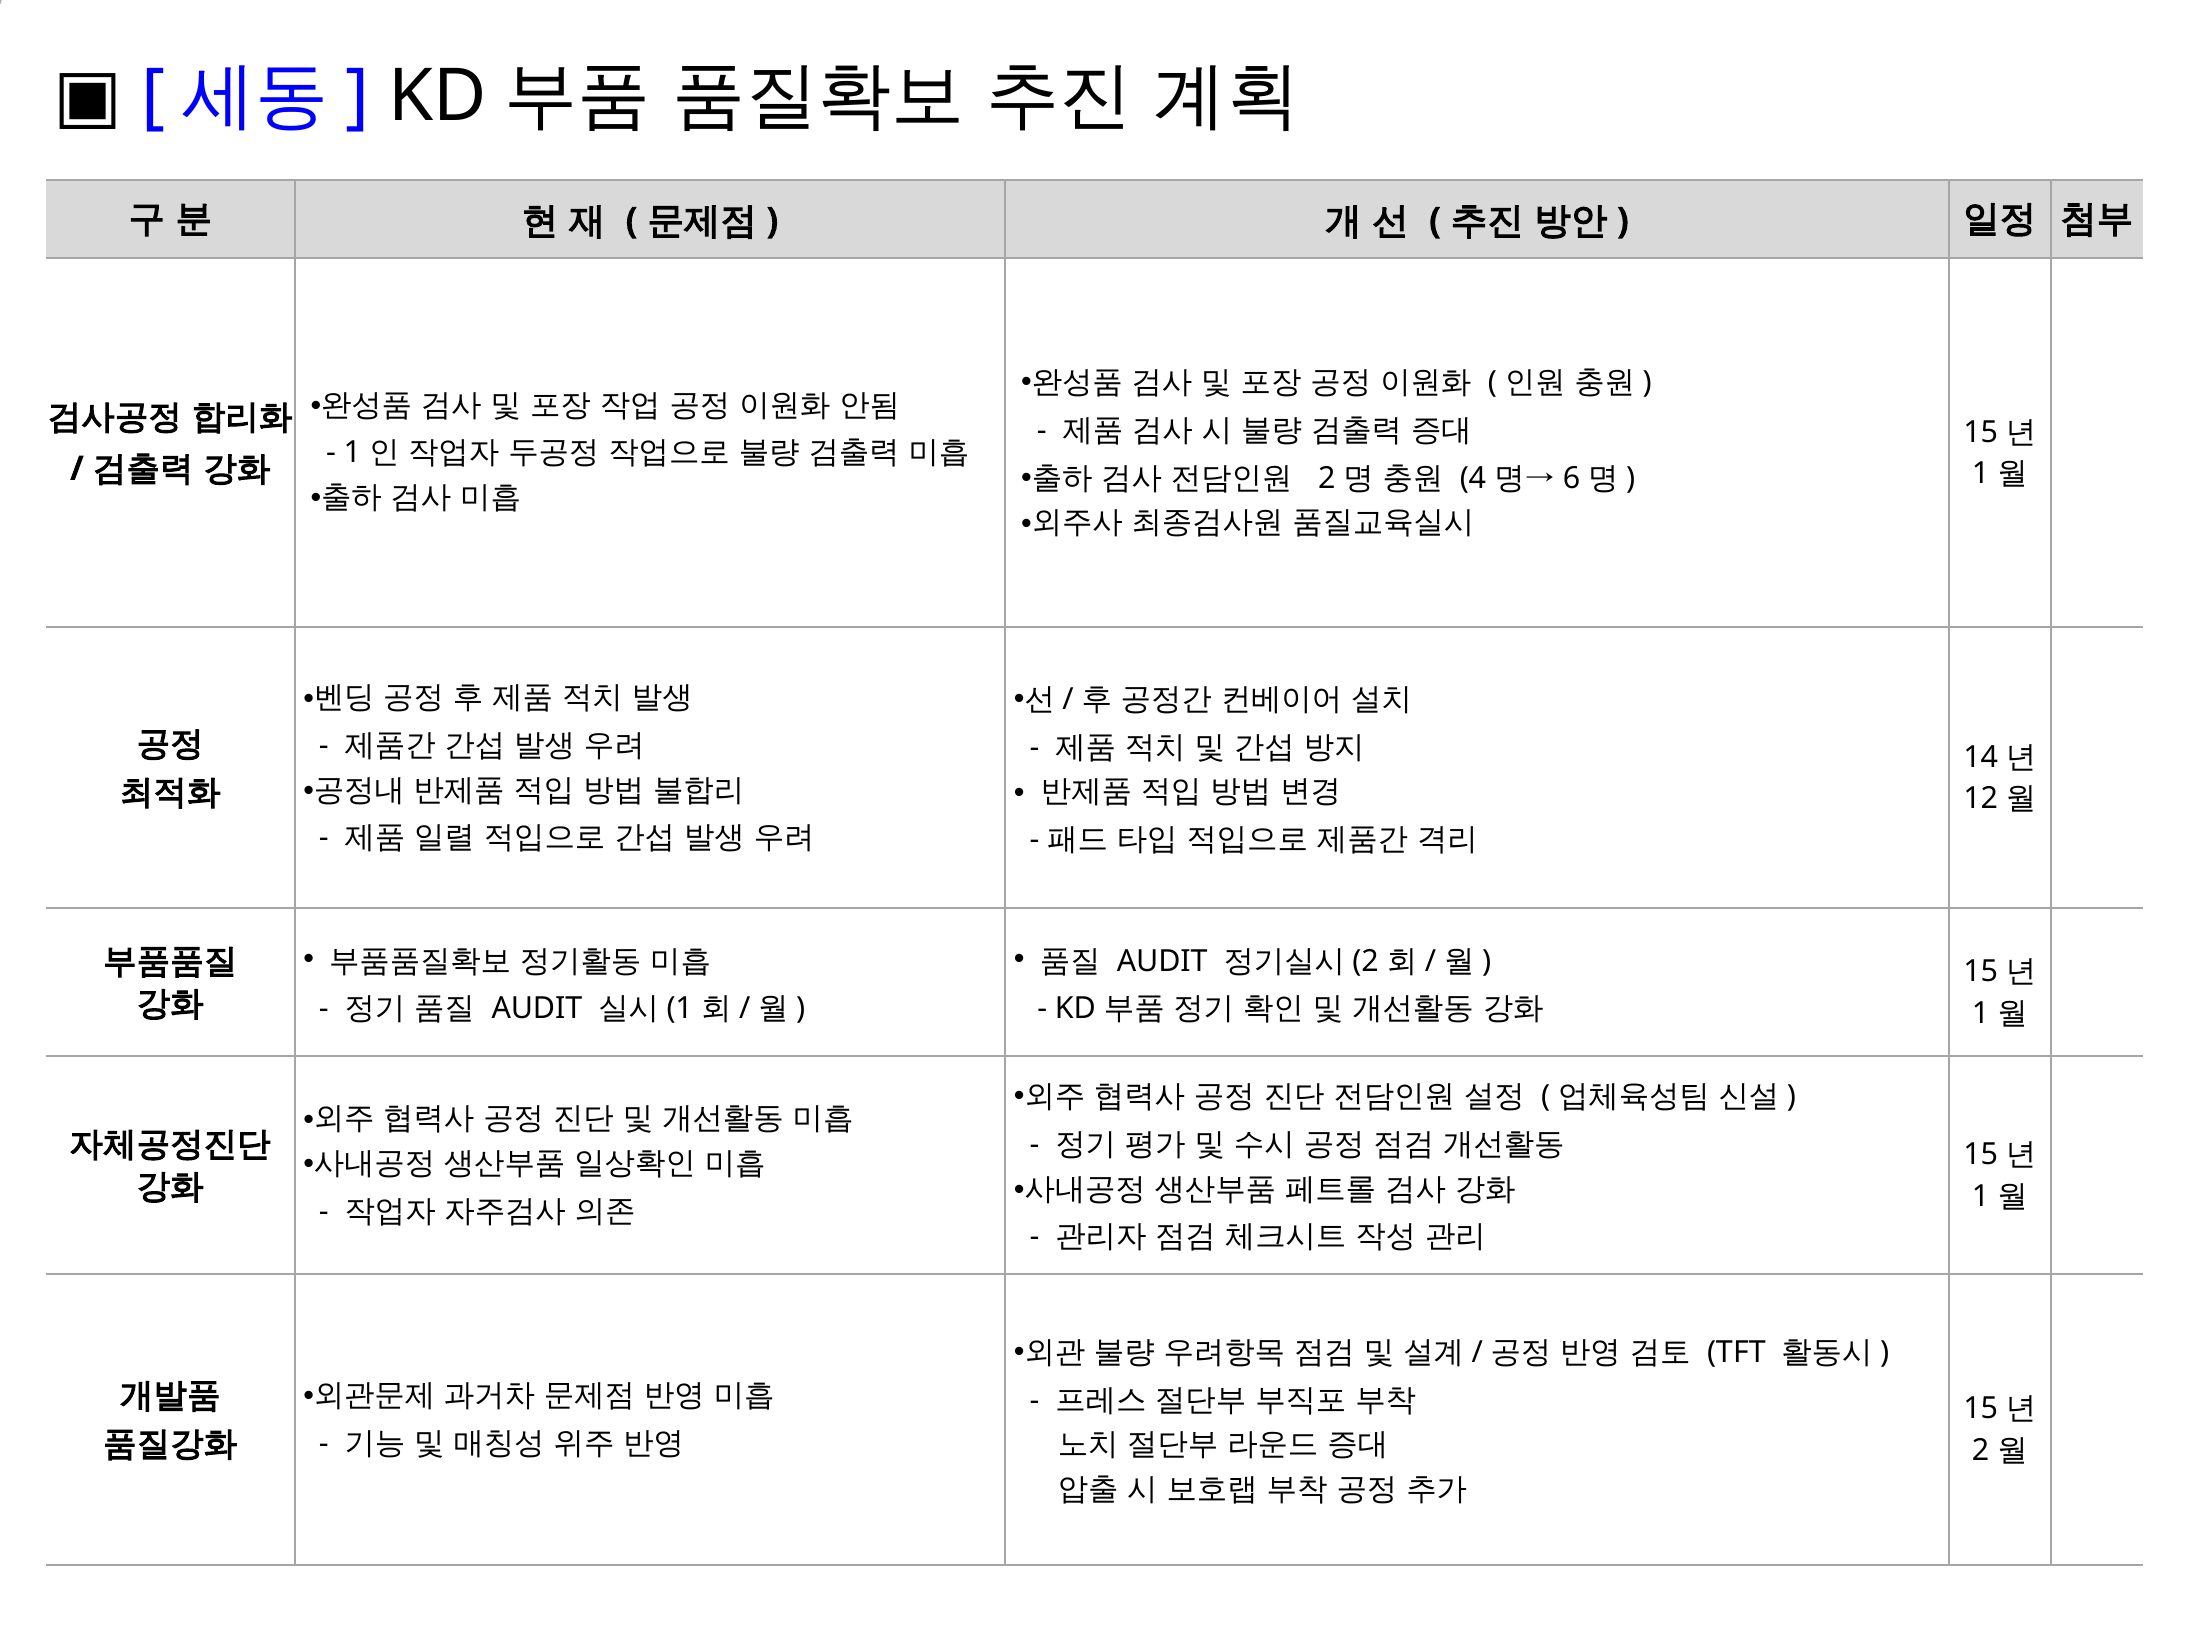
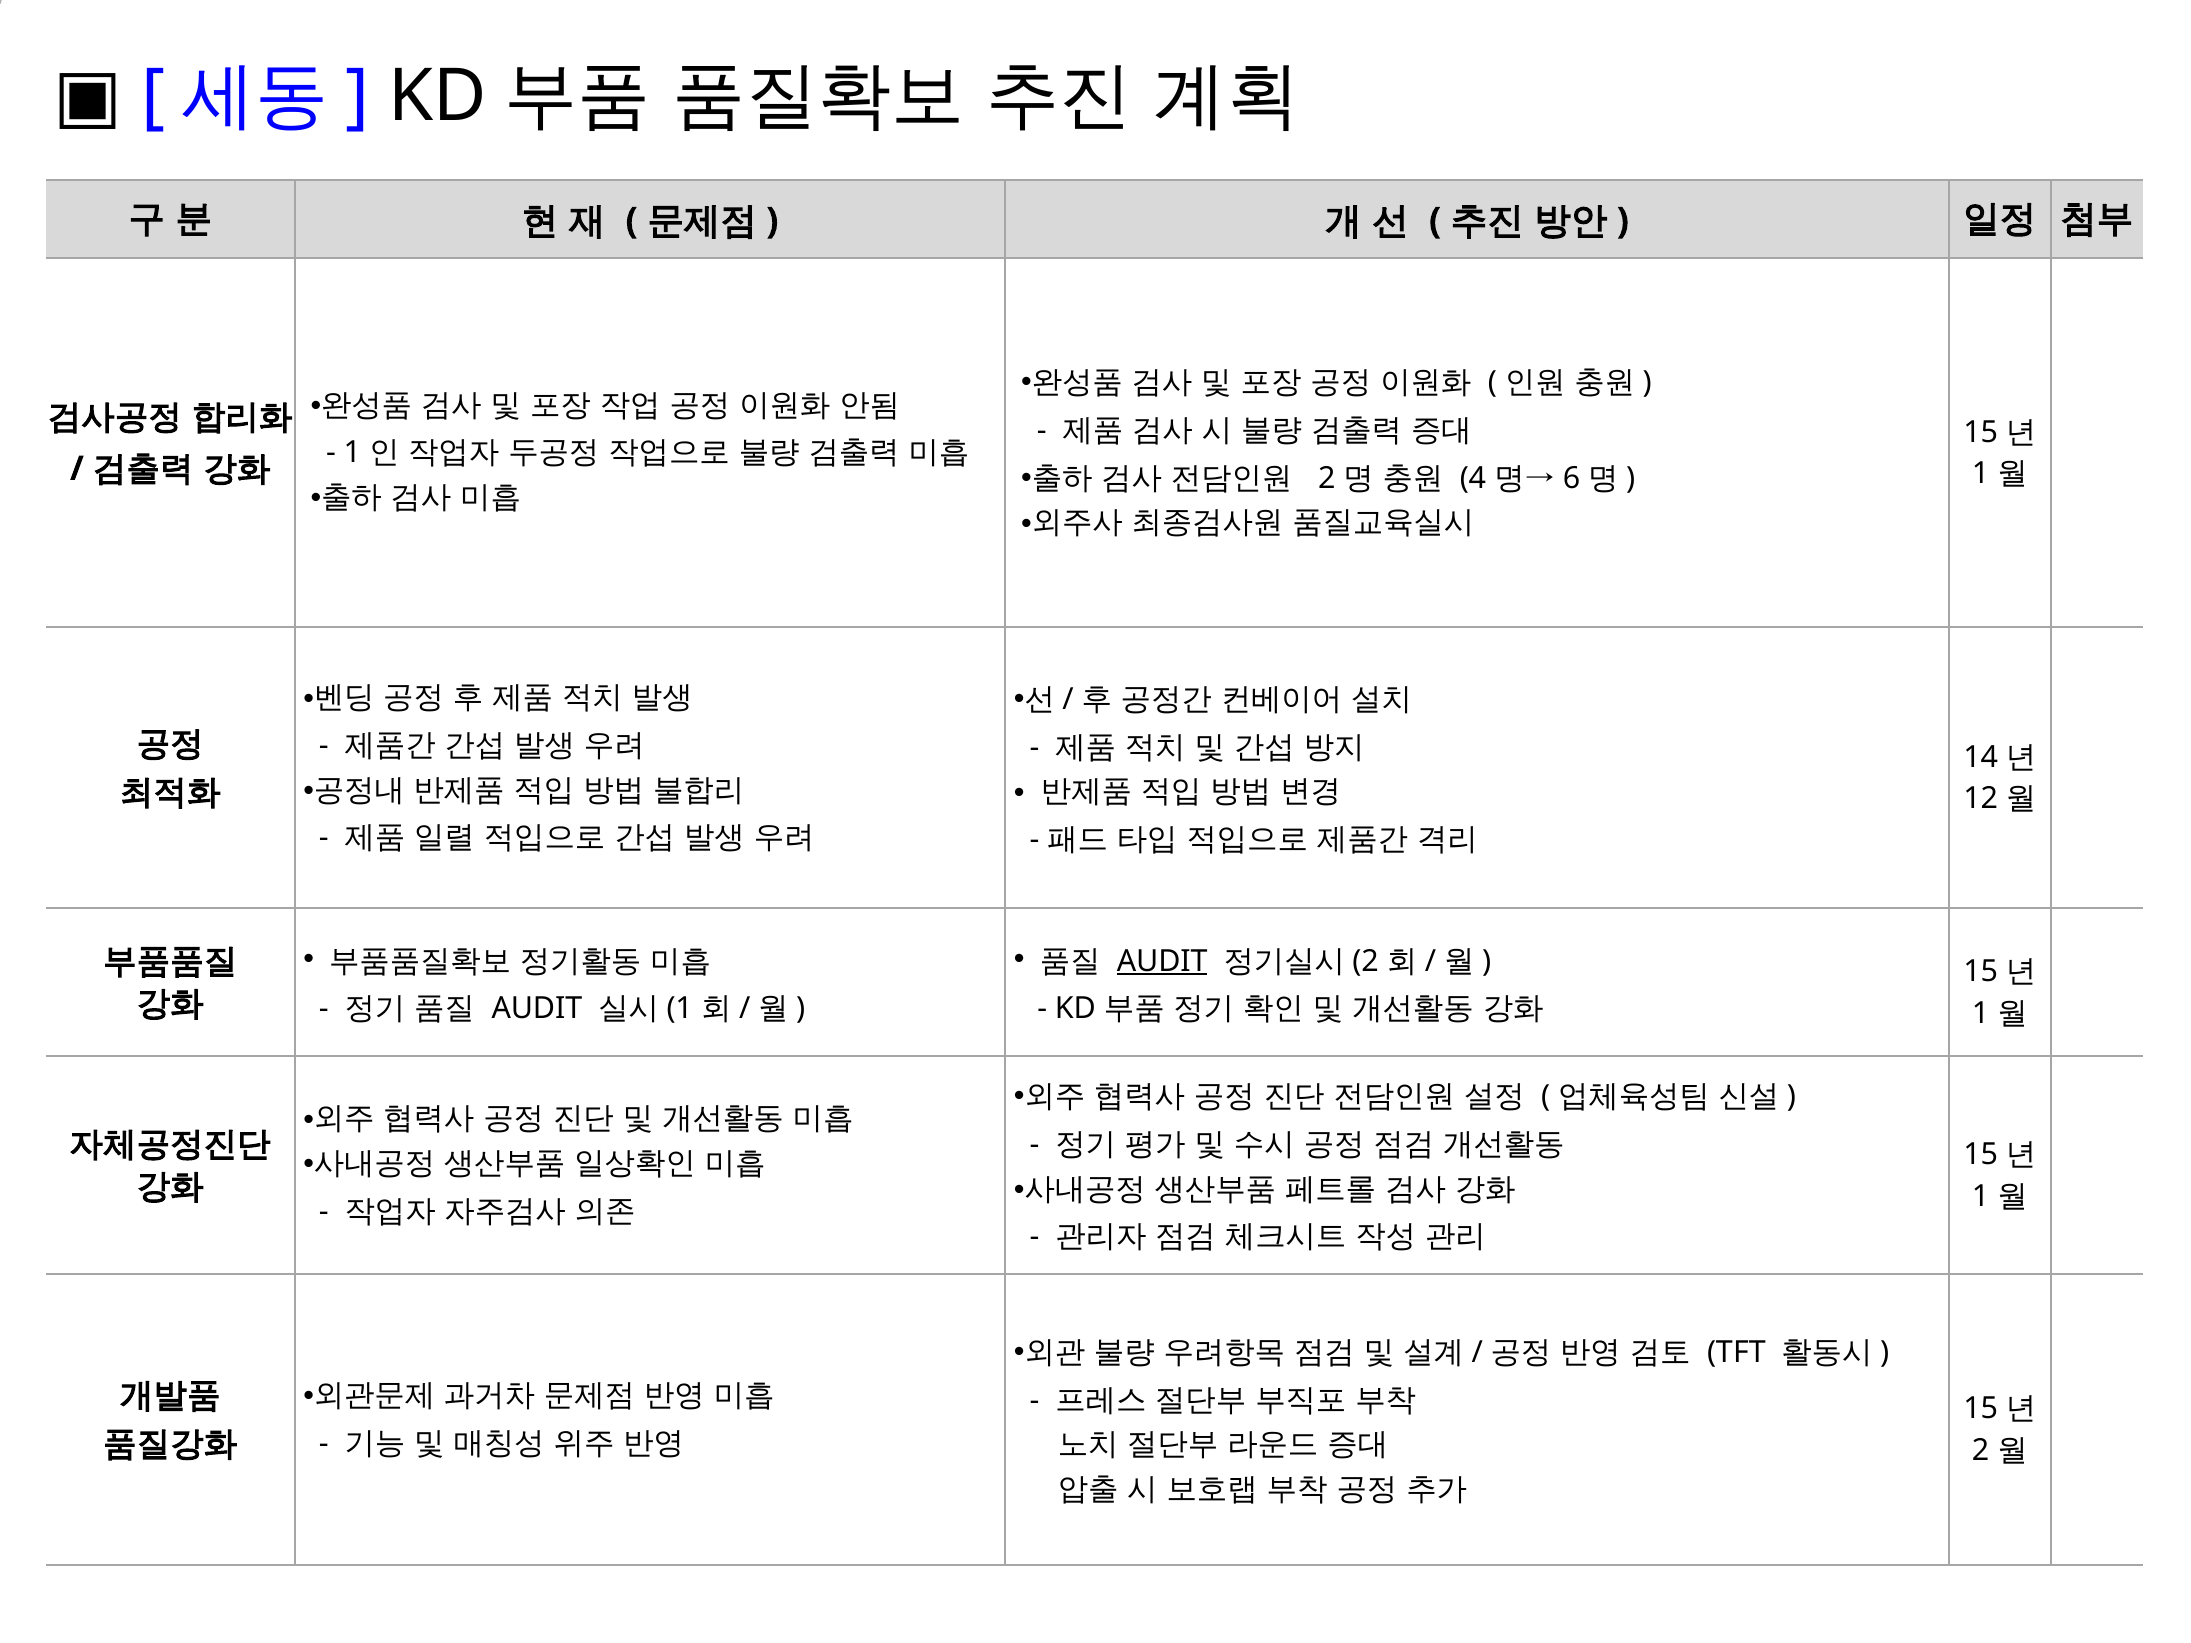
AUDIT underline: none -> present (1162, 961)
